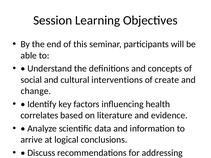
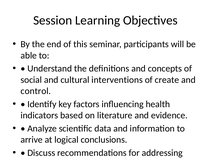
change: change -> control (36, 91)
correlates: correlates -> indicators (39, 116)
